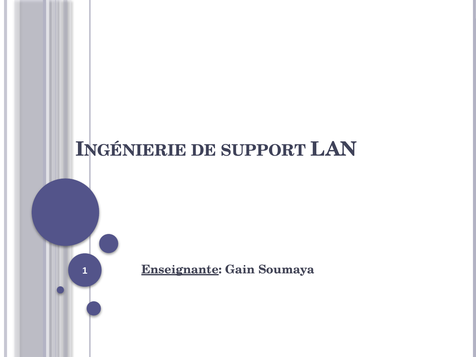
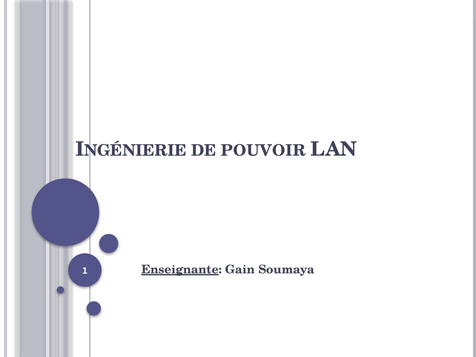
SUPPORT: SUPPORT -> POUVOIR (263, 151)
